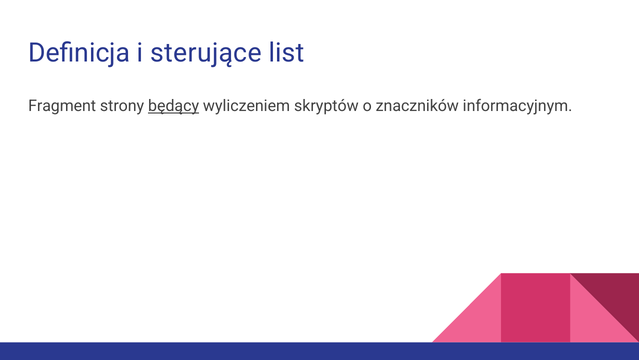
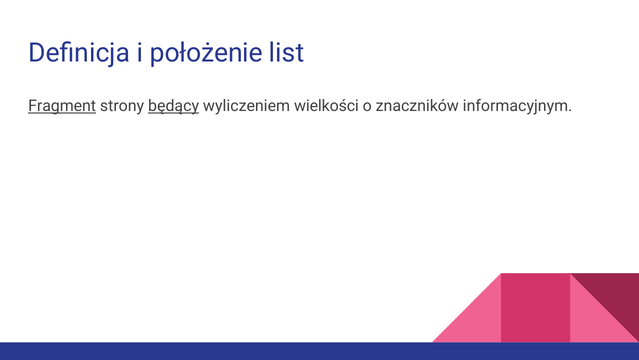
sterujące: sterujące -> położenie (206, 53)
Fragment underline: none -> present (62, 106)
skryptów: skryptów -> wielkości (326, 106)
